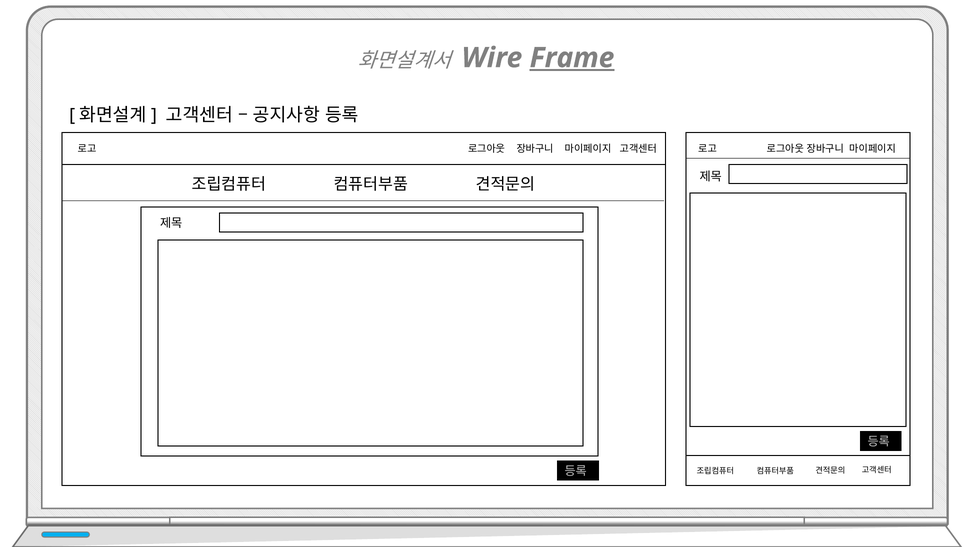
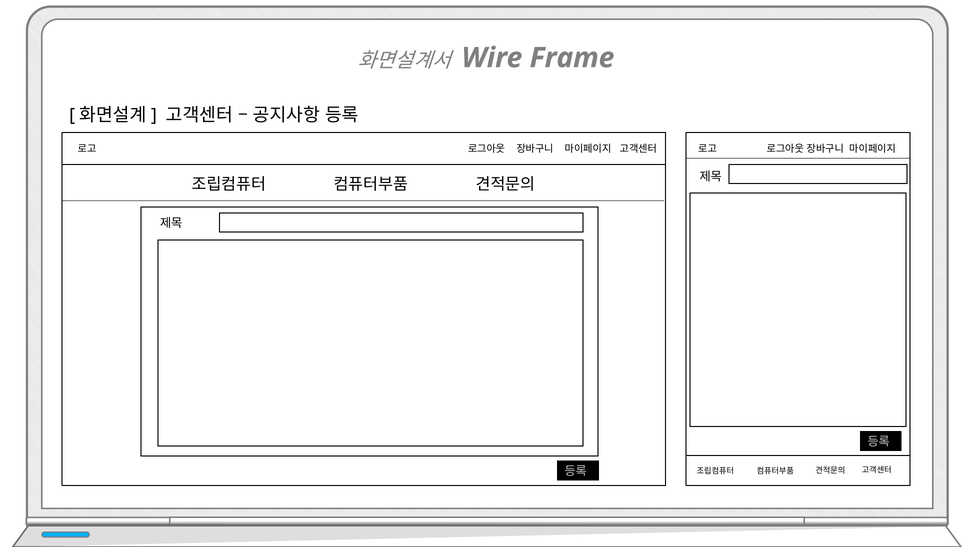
Frame underline: present -> none (572, 58)
